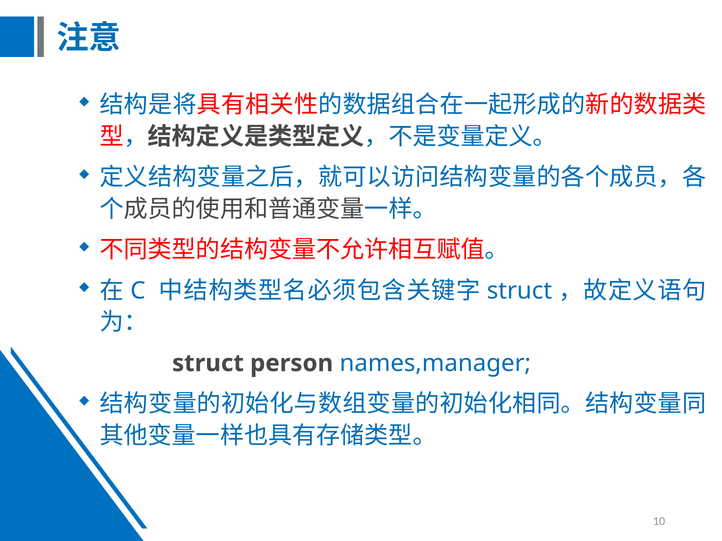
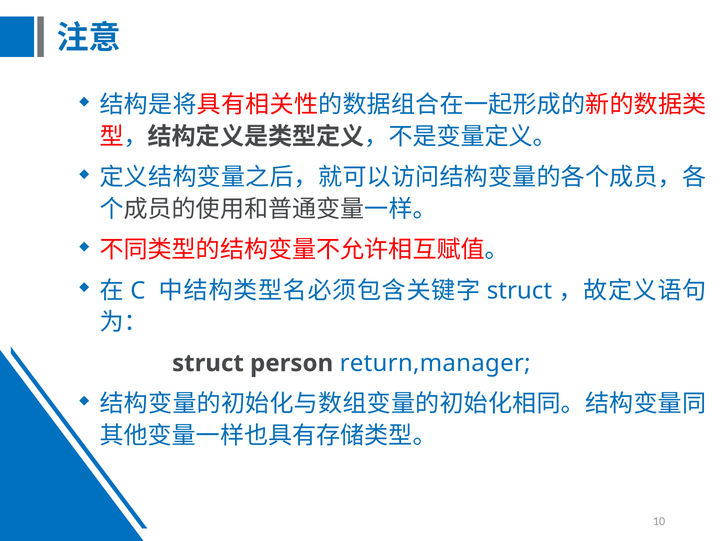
names,manager: names,manager -> return,manager (435, 364)
